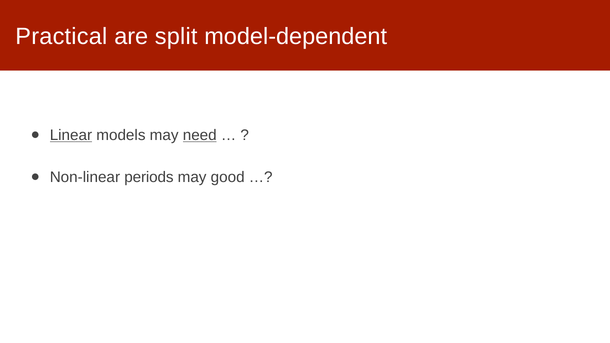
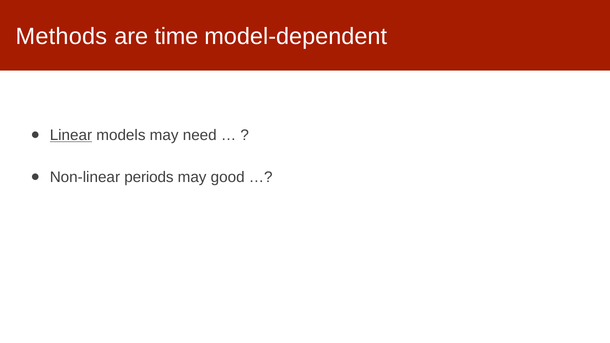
Practical: Practical -> Methods (61, 37)
split: split -> time (176, 37)
need underline: present -> none (200, 135)
